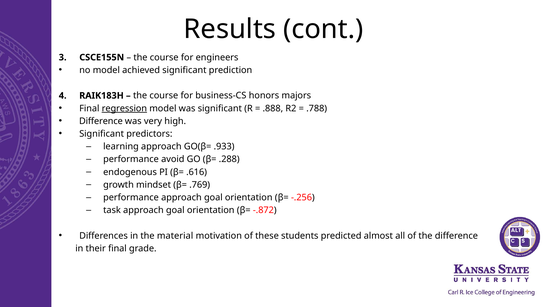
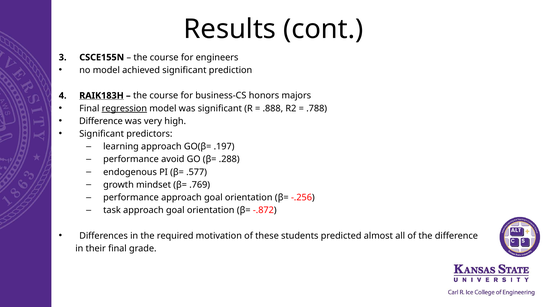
RAIK183H underline: none -> present (101, 96)
.933: .933 -> .197 (224, 147)
.616: .616 -> .577 (197, 172)
material: material -> required (175, 236)
